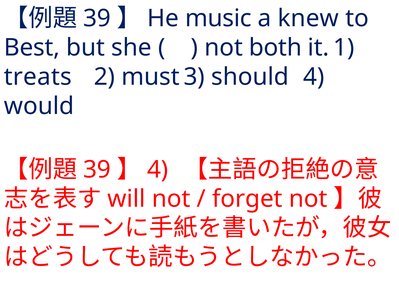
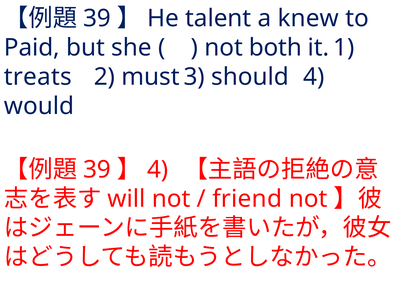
music: music -> talent (218, 18)
Best: Best -> Paid (32, 48)
forget: forget -> friend (247, 199)
